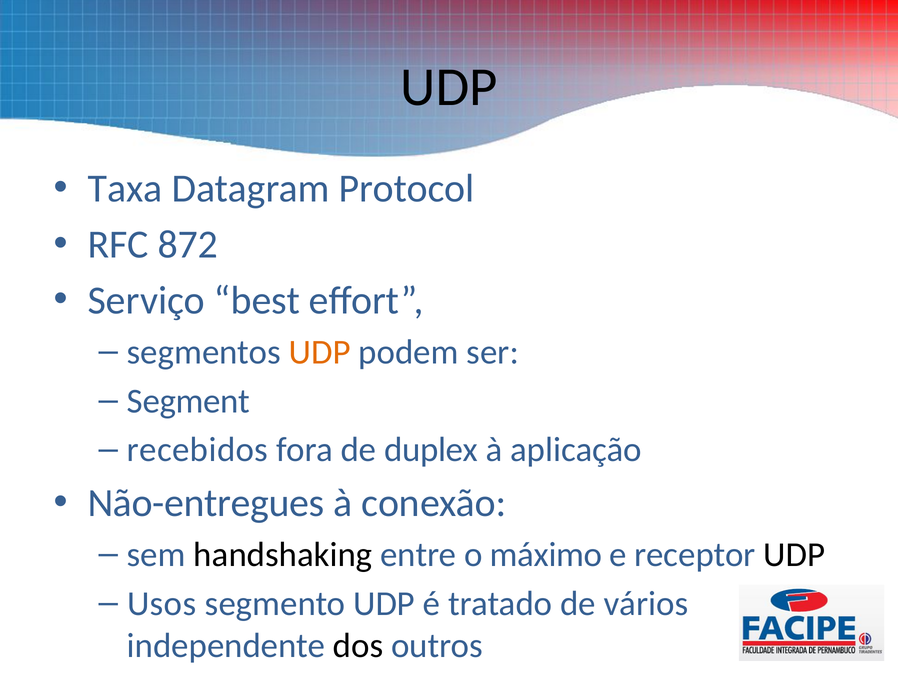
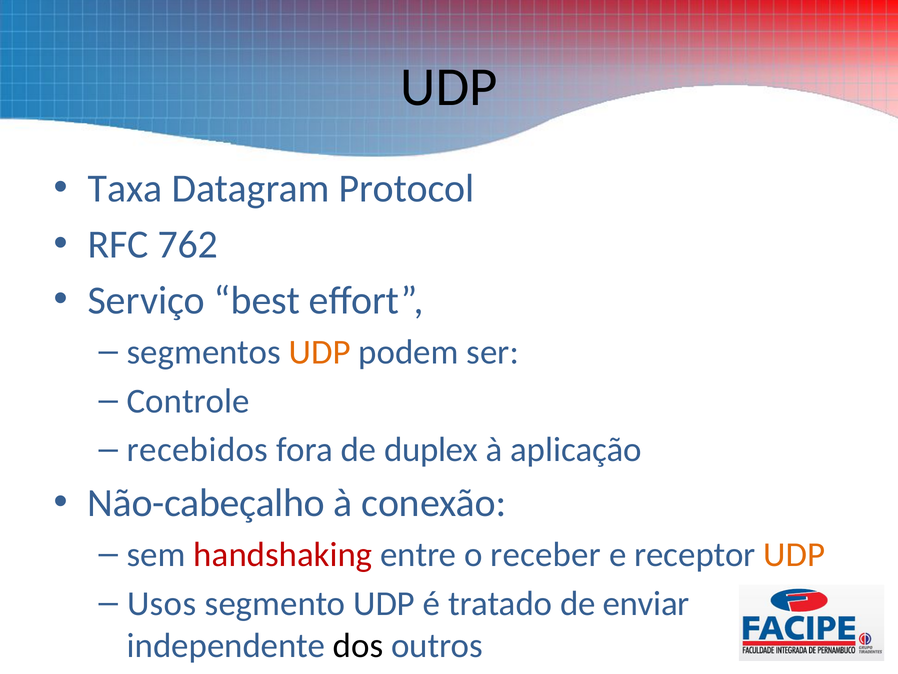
872: 872 -> 762 (188, 244)
Segment: Segment -> Controle (188, 401)
Não-entregues: Não-entregues -> Não-cabeçalho (206, 503)
handshaking colour: black -> red (283, 554)
máximo: máximo -> receber (546, 554)
UDP colour: black -> orange (794, 554)
vários: vários -> enviar (646, 603)
